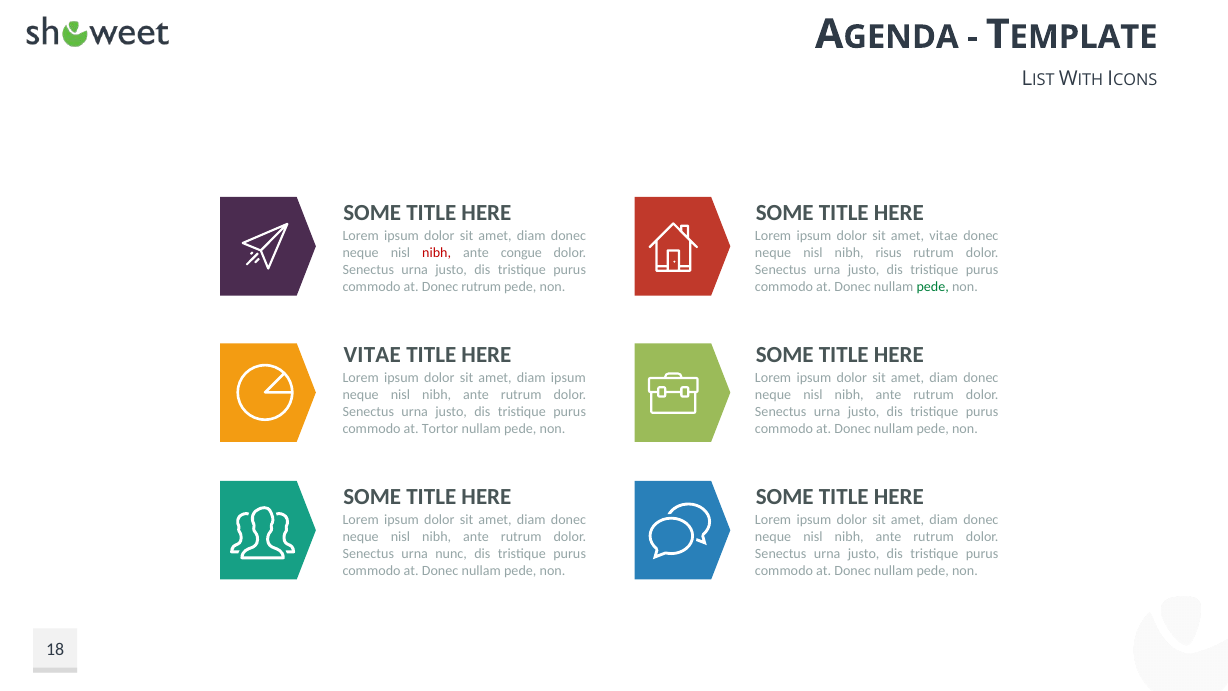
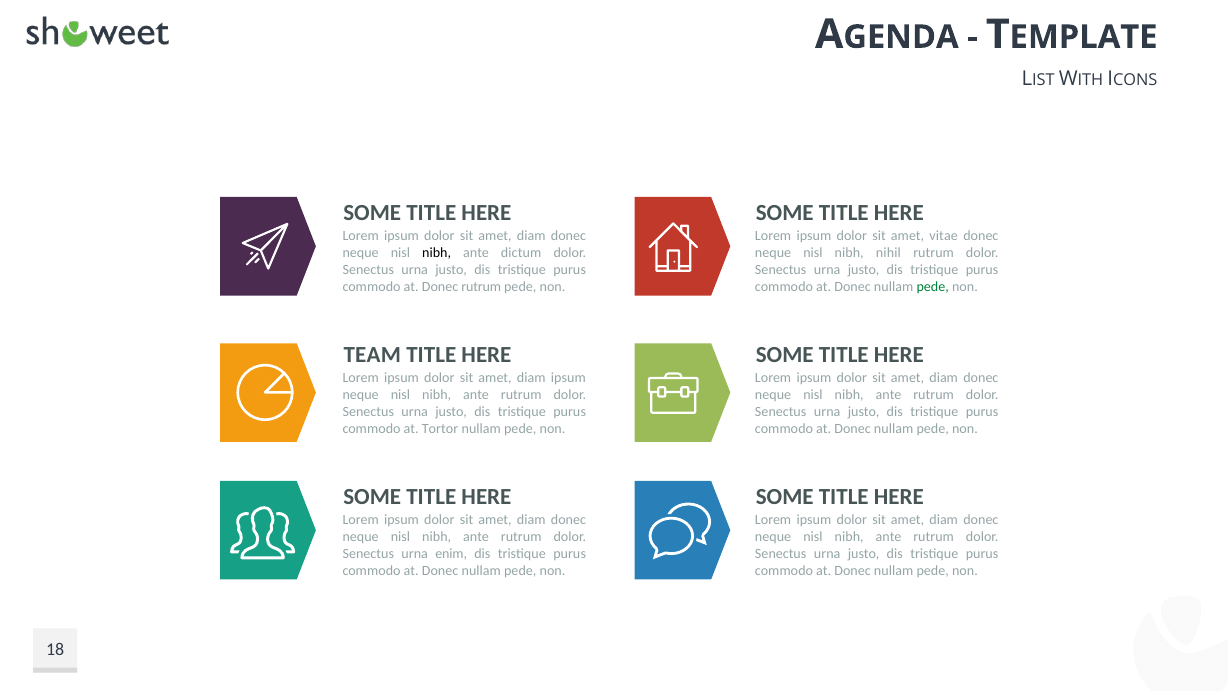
nibh colour: red -> black (437, 253)
congue: congue -> dictum (521, 253)
risus: risus -> nihil (888, 253)
VITAE: VITAE -> TEAM (372, 355)
nunc: nunc -> enim (451, 553)
